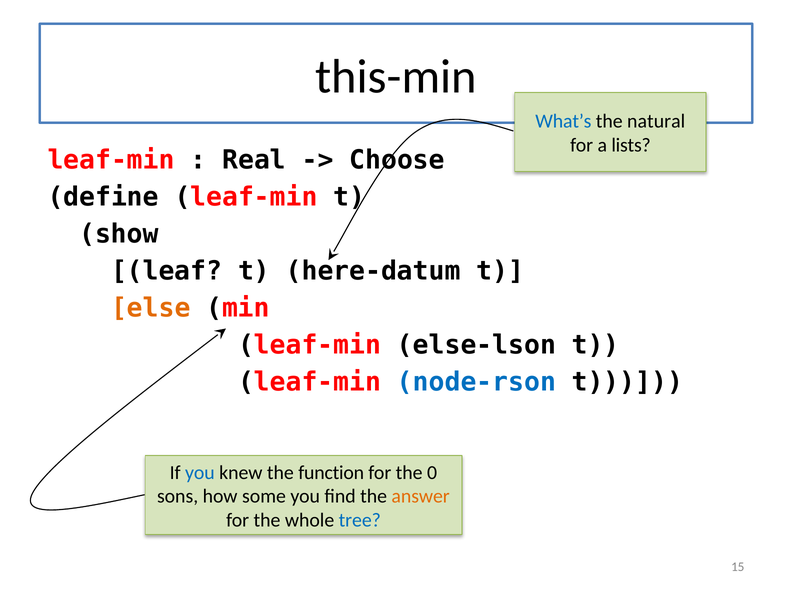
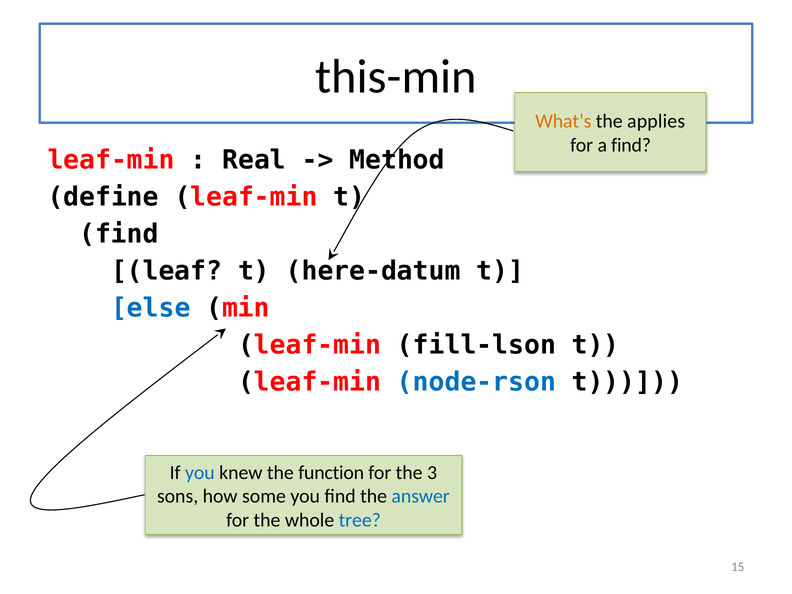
What’s colour: blue -> orange (563, 121)
natural: natural -> applies (656, 121)
a lists: lists -> find (631, 145)
Choose: Choose -> Method (397, 160)
show: show -> find (119, 234)
else colour: orange -> blue (151, 308)
else-lson: else-lson -> fill-lson (476, 345)
0: 0 -> 3 (432, 473)
answer colour: orange -> blue (421, 496)
